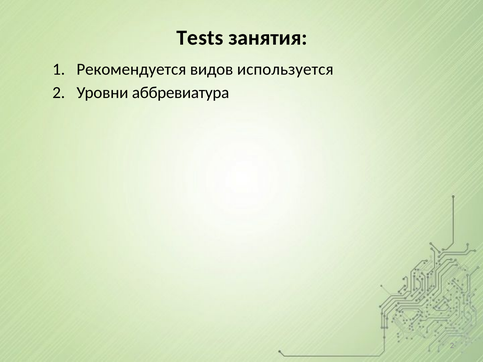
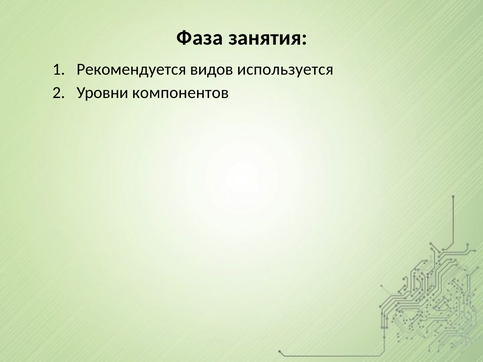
Tests: Tests -> Фаза (200, 38)
аббревиатура: аббревиатура -> компонентов (180, 93)
